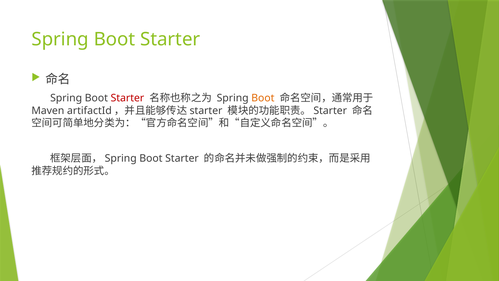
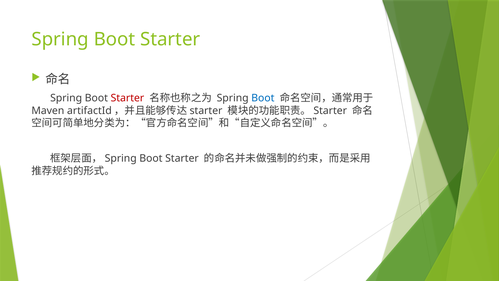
Boot colour: orange -> blue (263, 98)
